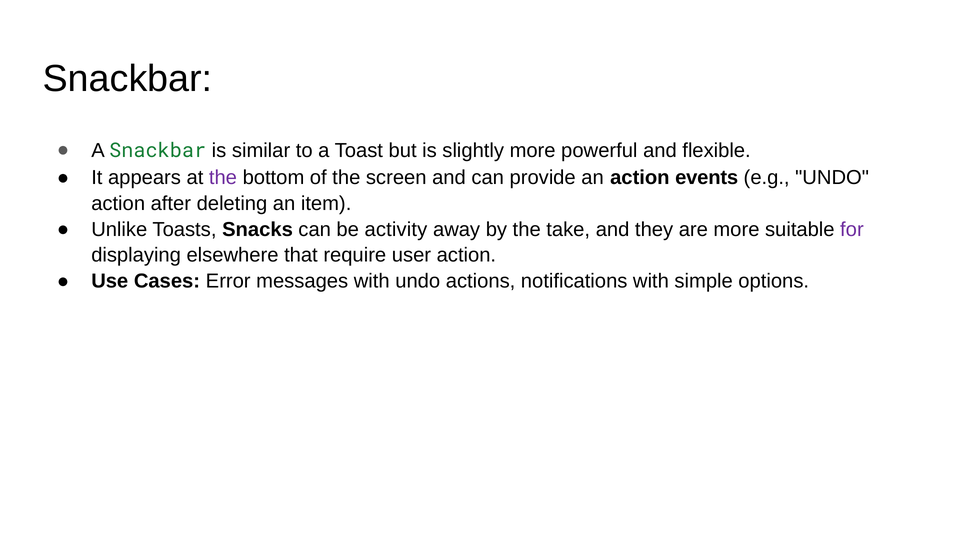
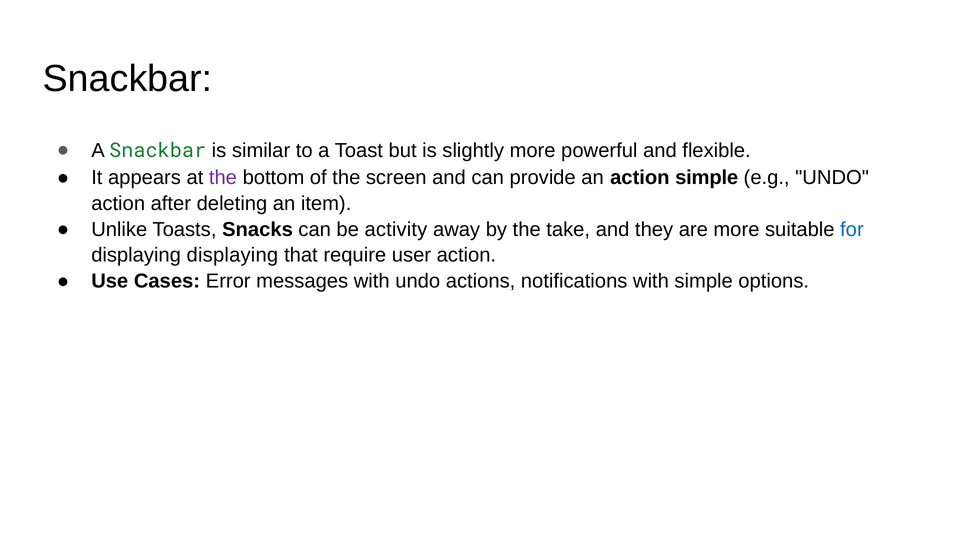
action events: events -> simple (707, 178)
for colour: purple -> blue (852, 229)
displaying elsewhere: elsewhere -> displaying (232, 255)
